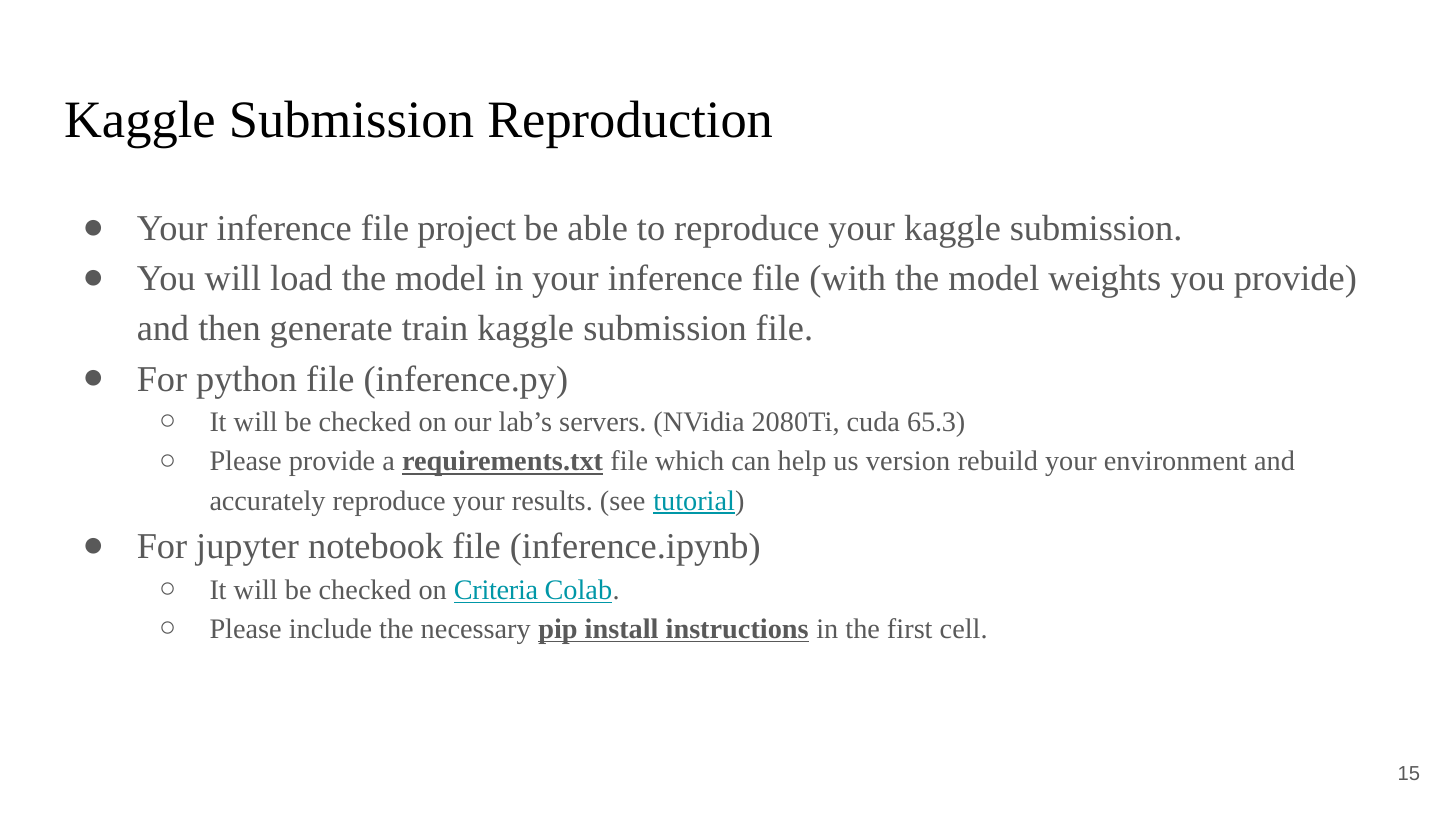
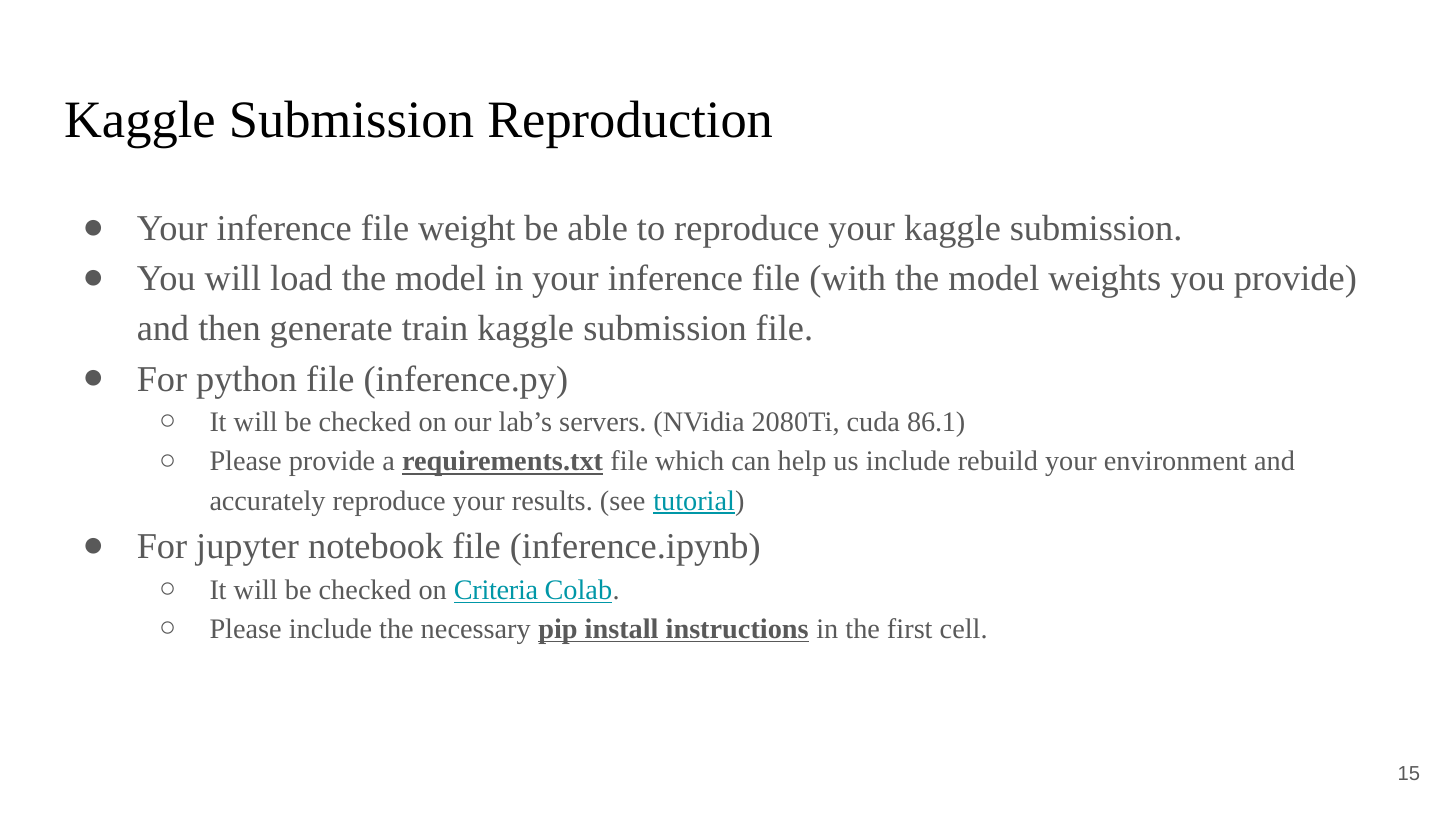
project: project -> weight (467, 229)
65.3: 65.3 -> 86.1 (936, 422)
us version: version -> include (908, 462)
